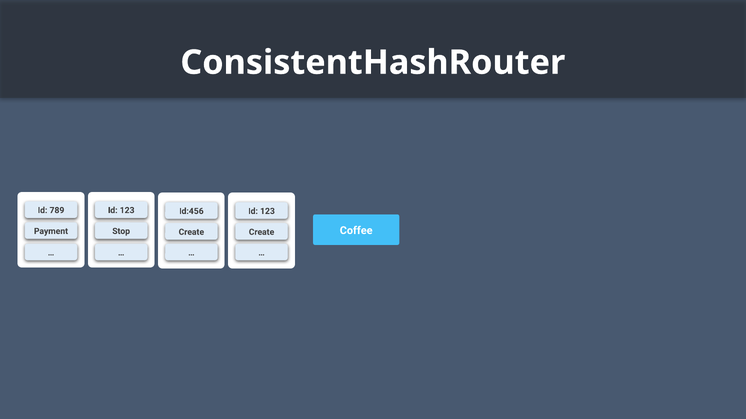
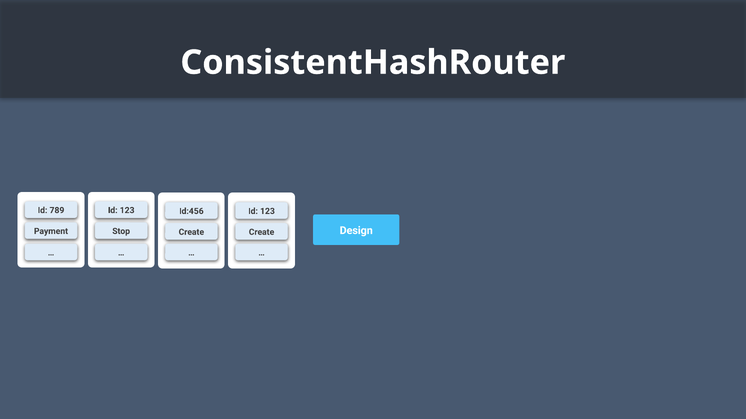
Coffee: Coffee -> Design (356, 231)
